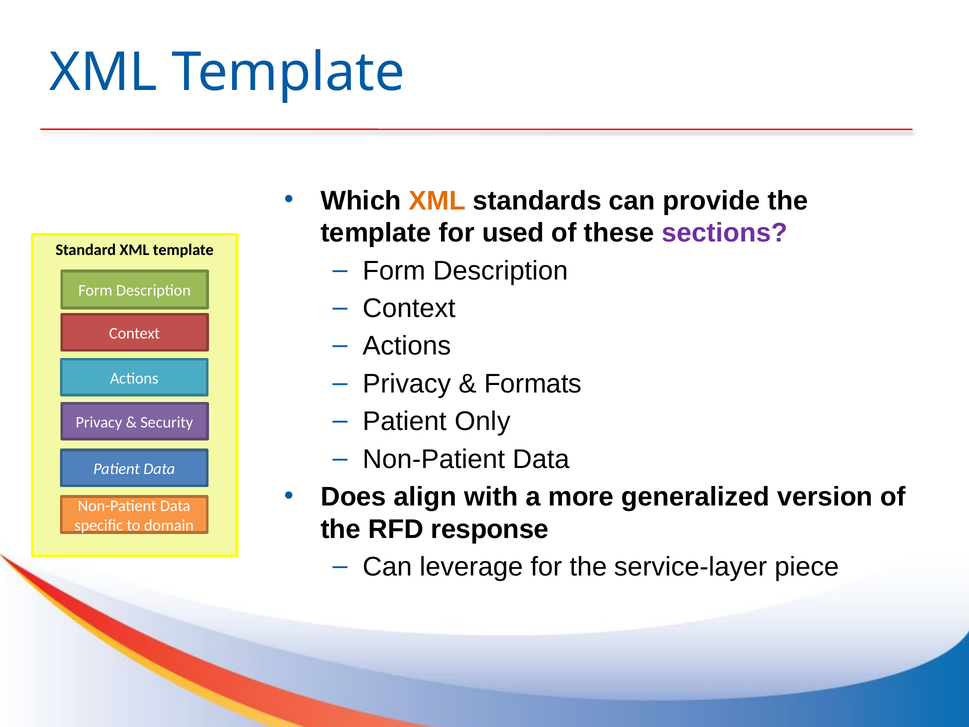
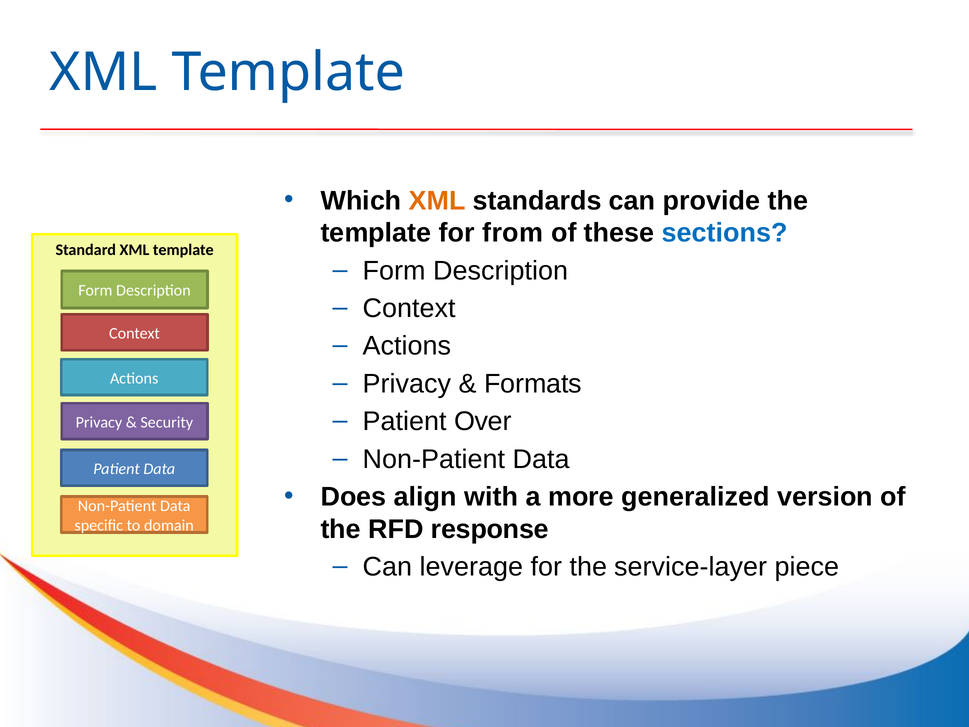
used: used -> from (513, 233)
sections colour: purple -> blue (725, 233)
Only: Only -> Over (483, 421)
